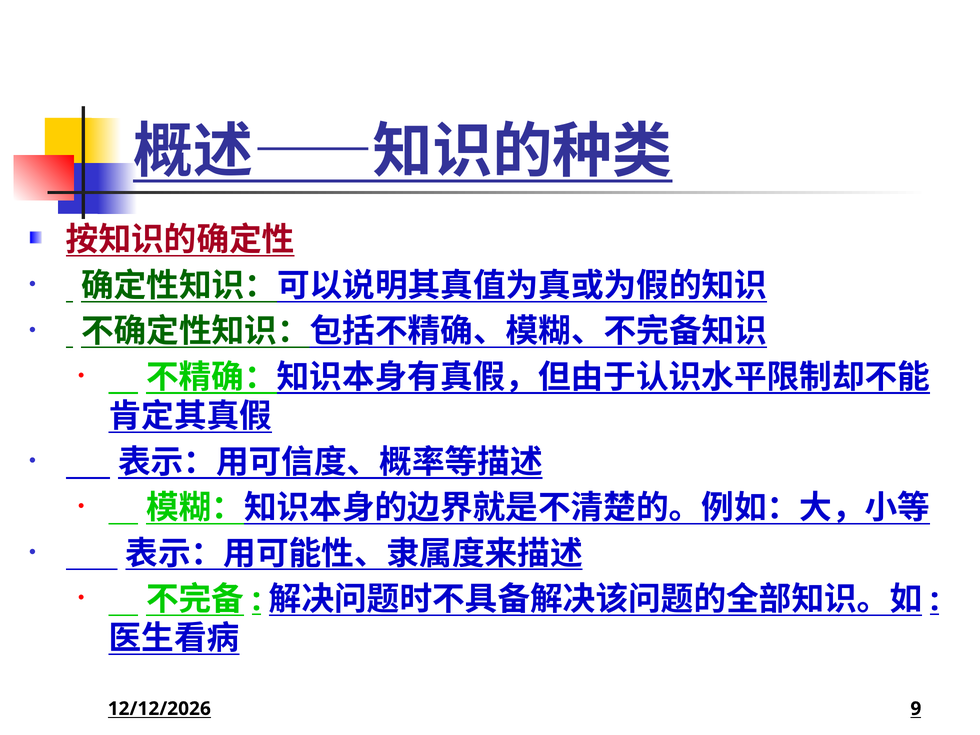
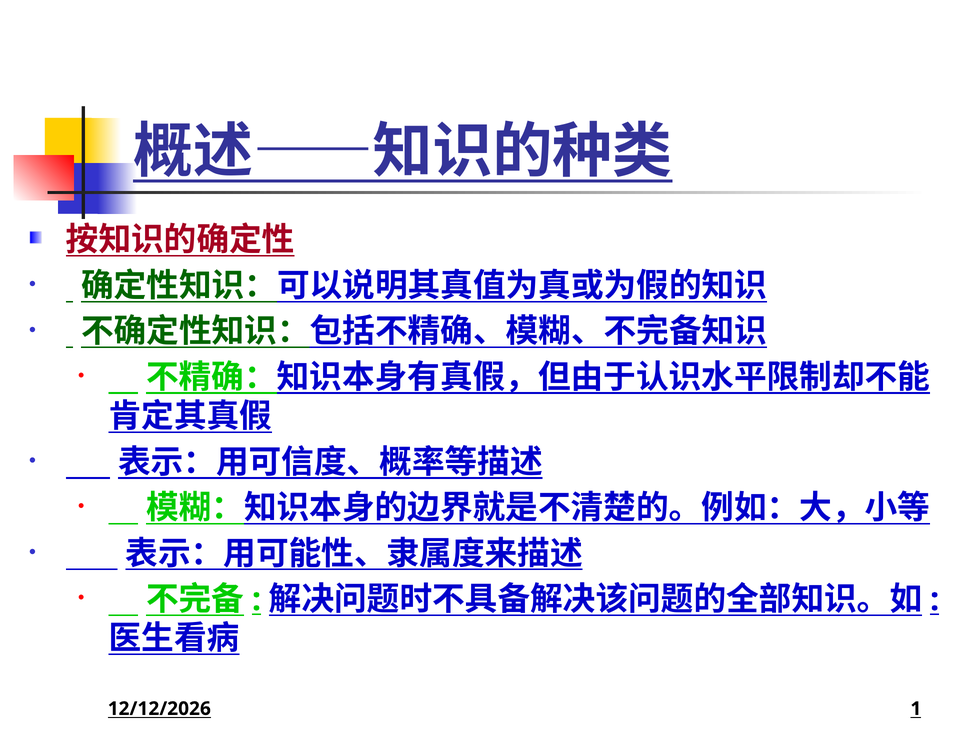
9: 9 -> 1 (916, 709)
